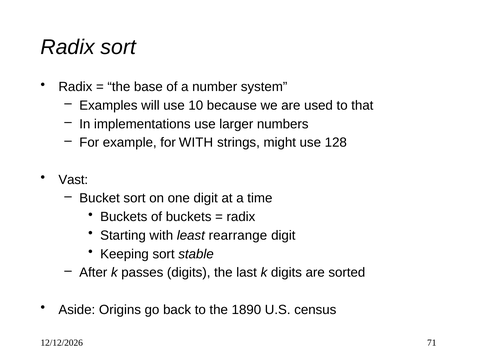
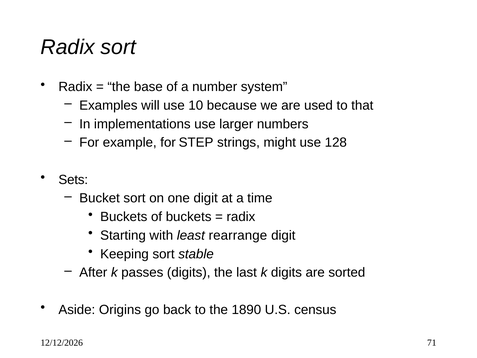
for WITH: WITH -> STEP (196, 142)
Vast: Vast -> Sets (73, 180)
